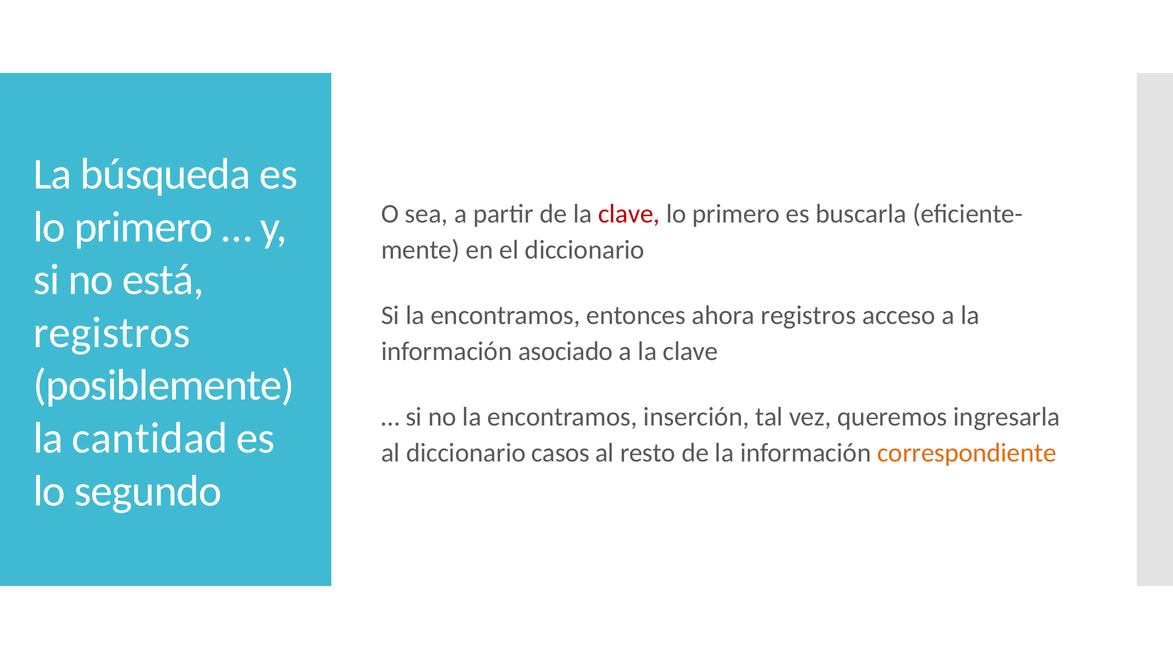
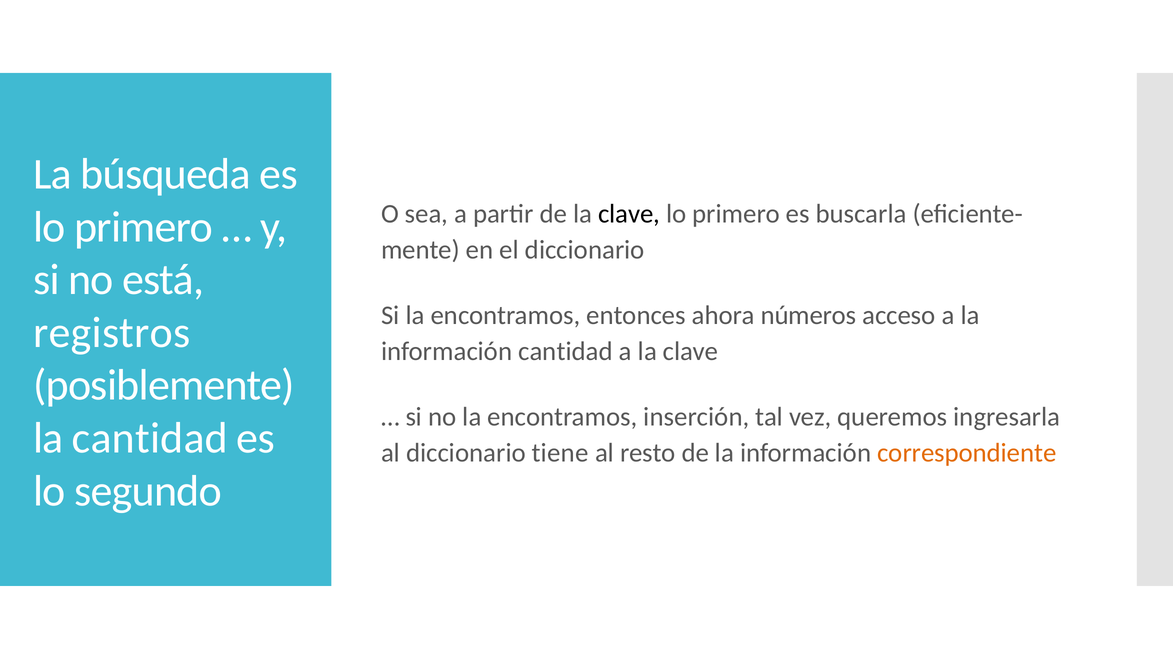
clave colour: red -> black (629, 214)
ahora registros: registros -> números (808, 315)
información asociado: asociado -> cantidad (566, 351)
casos: casos -> tiene (560, 453)
